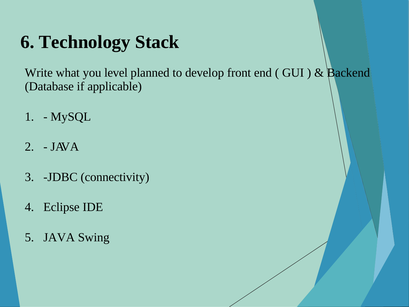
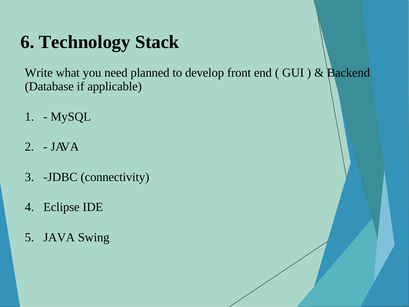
level: level -> need (116, 73)
